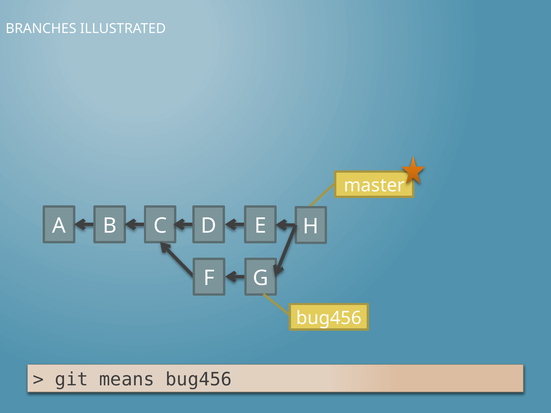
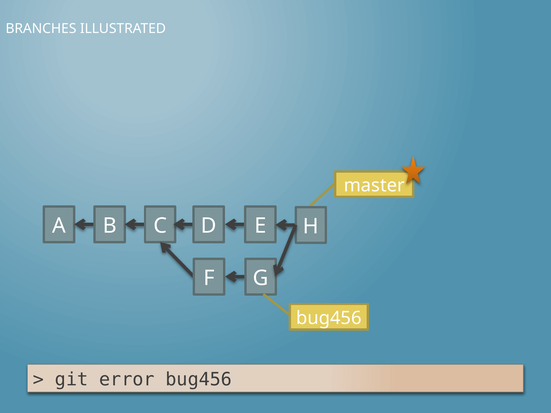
means: means -> error (127, 380)
